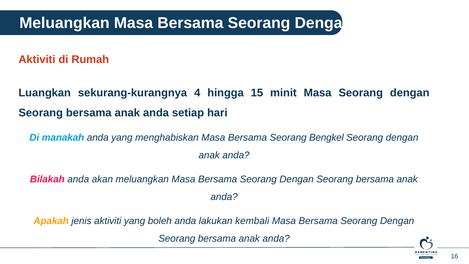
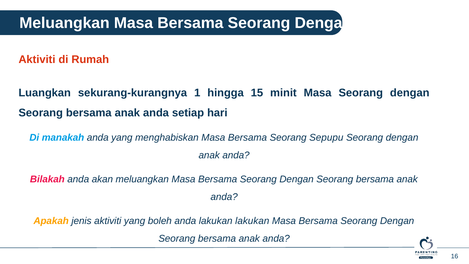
4: 4 -> 1 (197, 93)
Bengkel: Bengkel -> Sepupu (326, 138)
lakukan kembali: kembali -> lakukan (252, 221)
